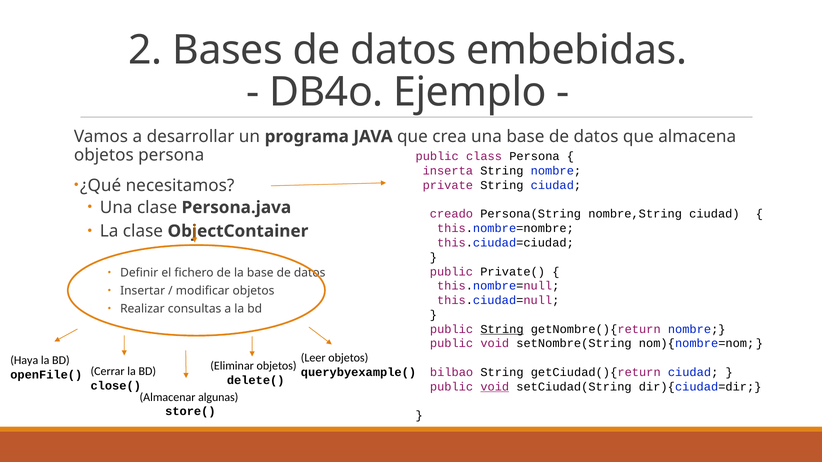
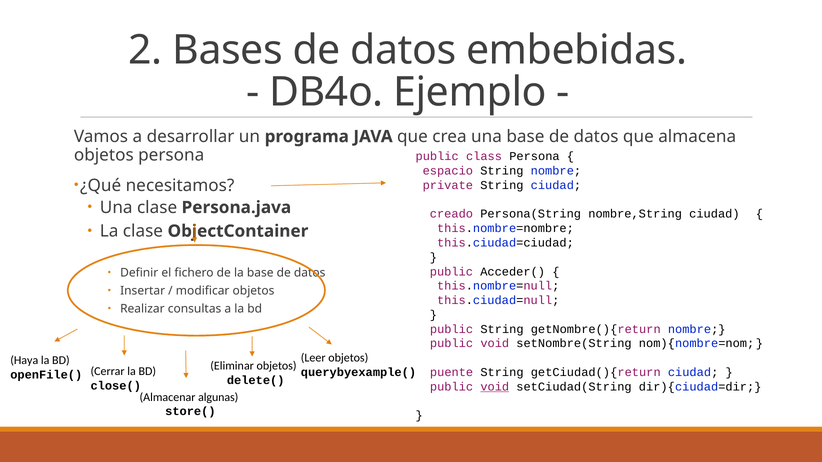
inserta: inserta -> espacio (448, 171)
Private(: Private( -> Acceder( (513, 272)
String underline: present -> none (502, 329)
bilbao: bilbao -> puente (452, 373)
